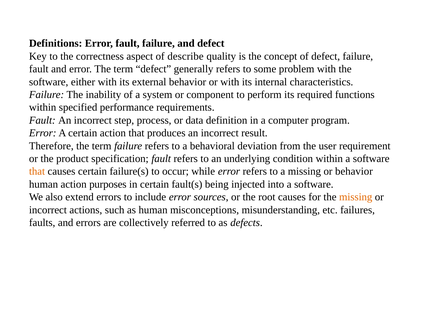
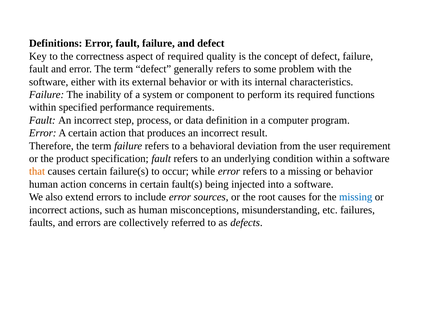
of describe: describe -> required (186, 56)
purposes: purposes -> concerns (108, 184)
missing colour: orange -> blue (356, 197)
